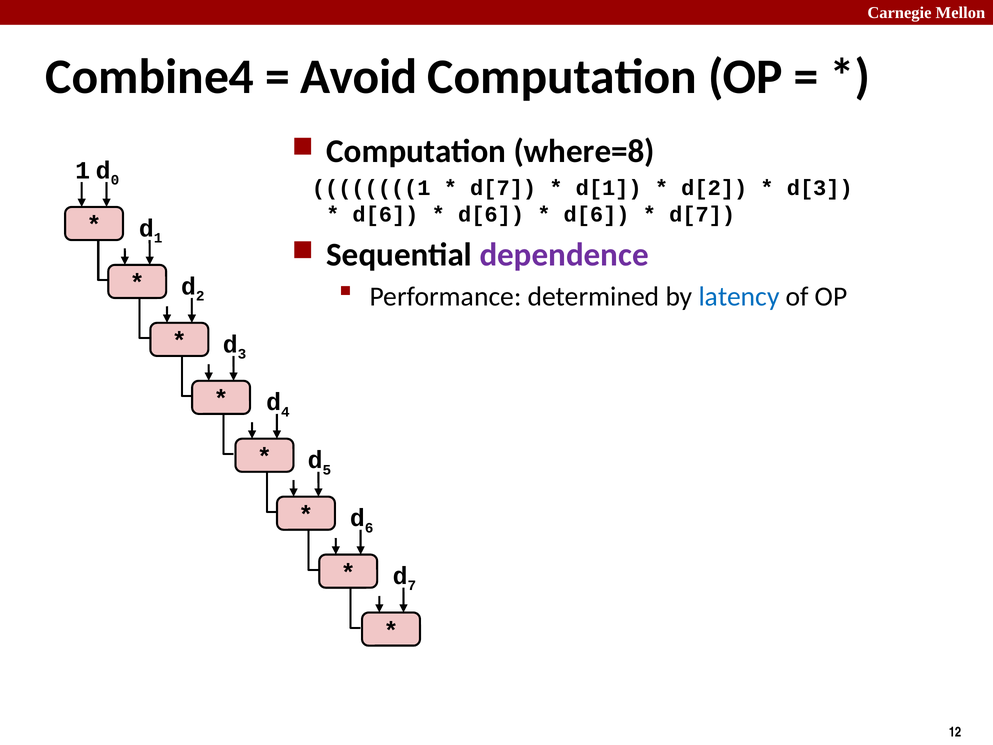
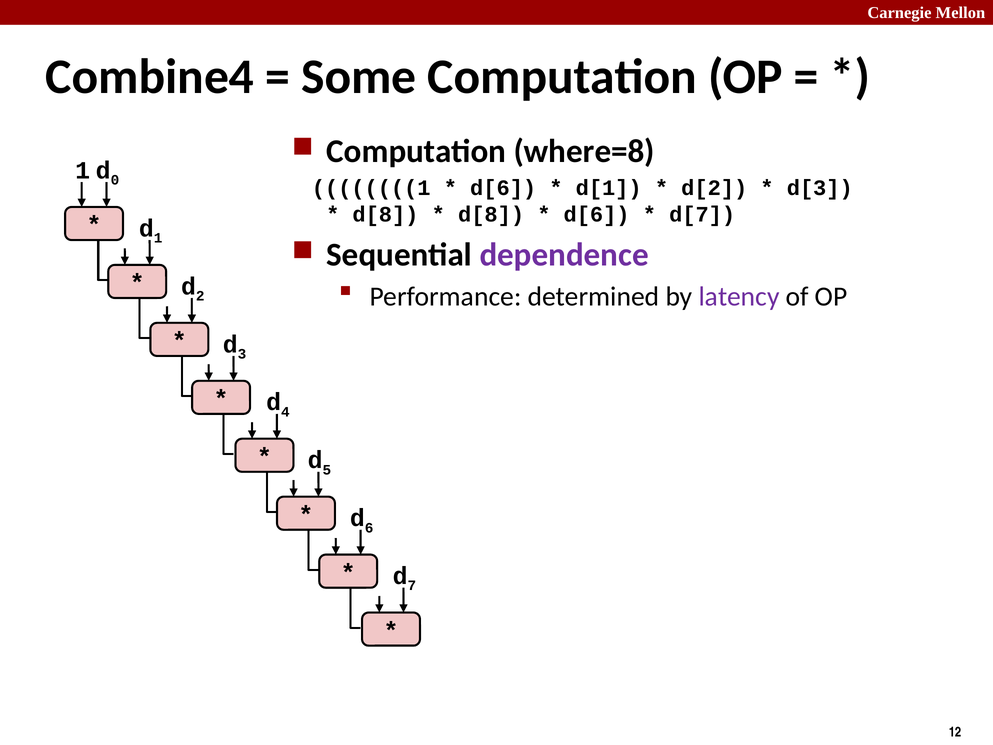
Avoid: Avoid -> Some (359, 77)
d[7: d[7 -> d[6 (503, 188)
d[6: d[6 -> d[8 (385, 214)
d[6: d[6 -> d[8 (491, 214)
latency colour: blue -> purple (739, 296)
